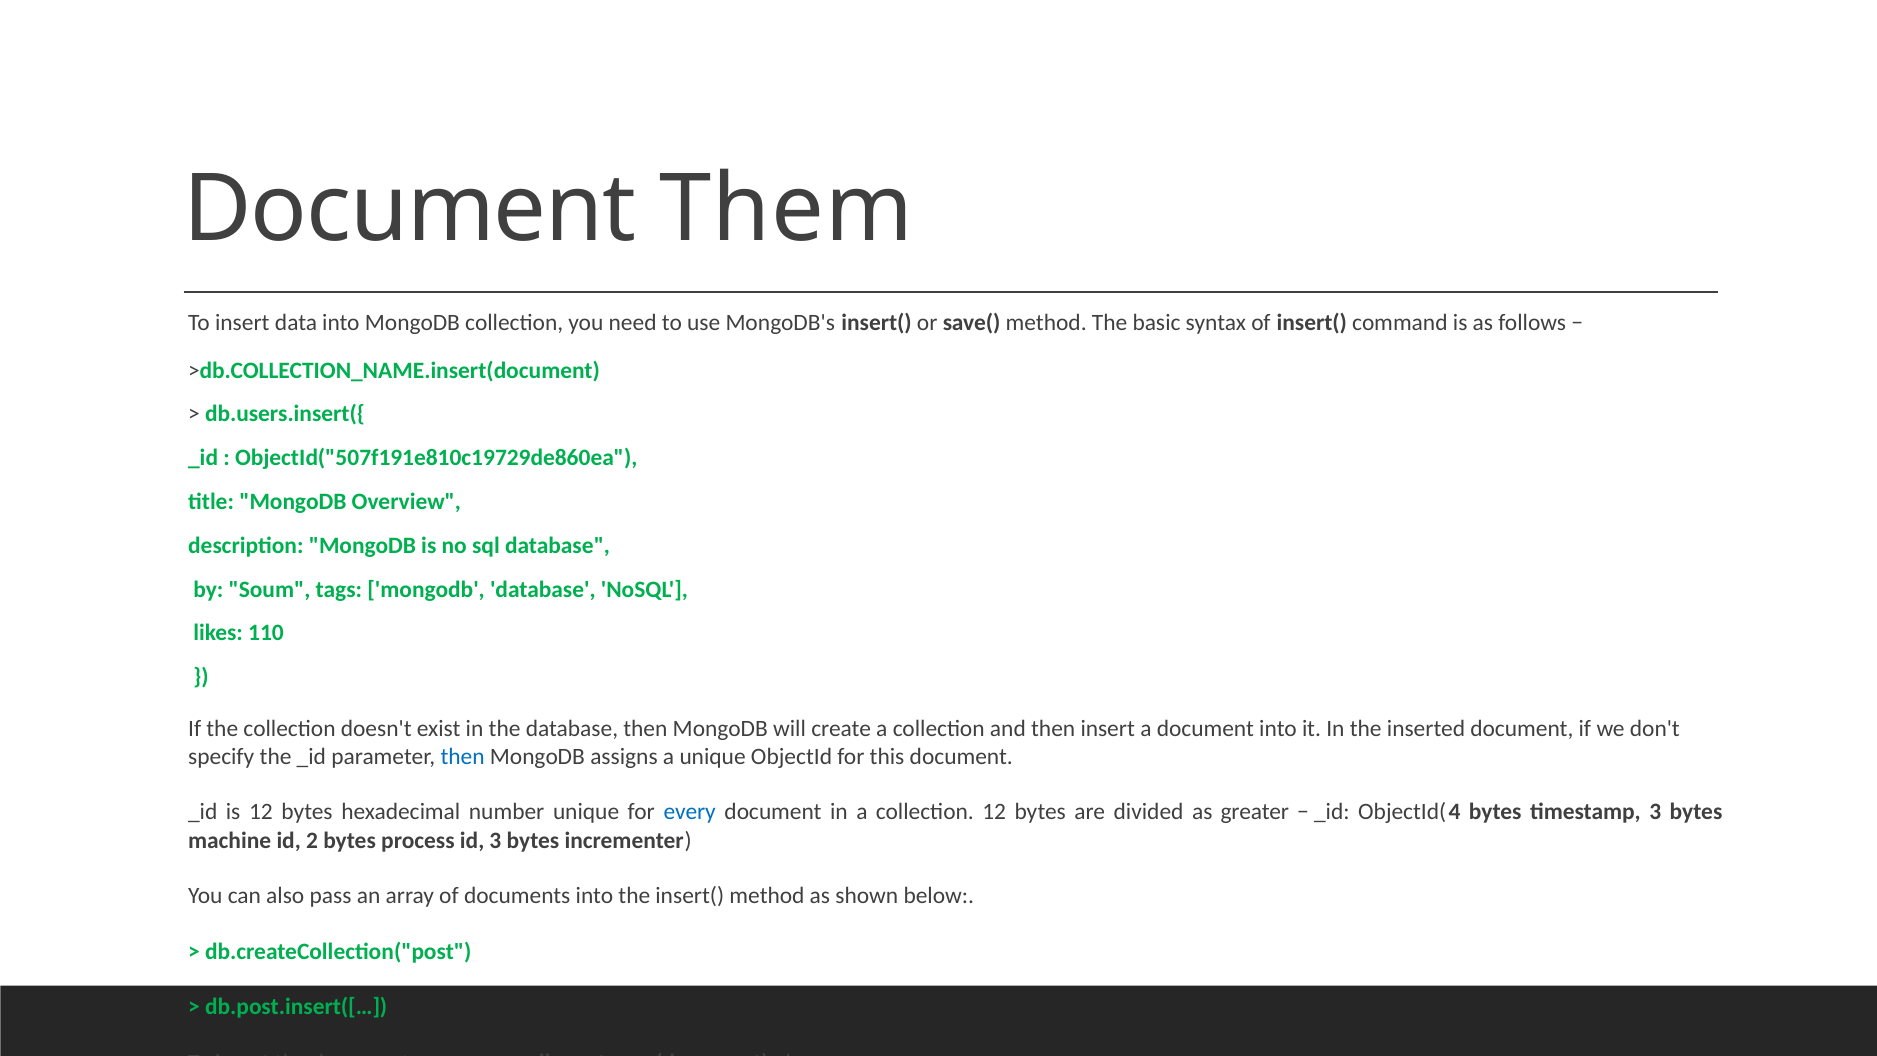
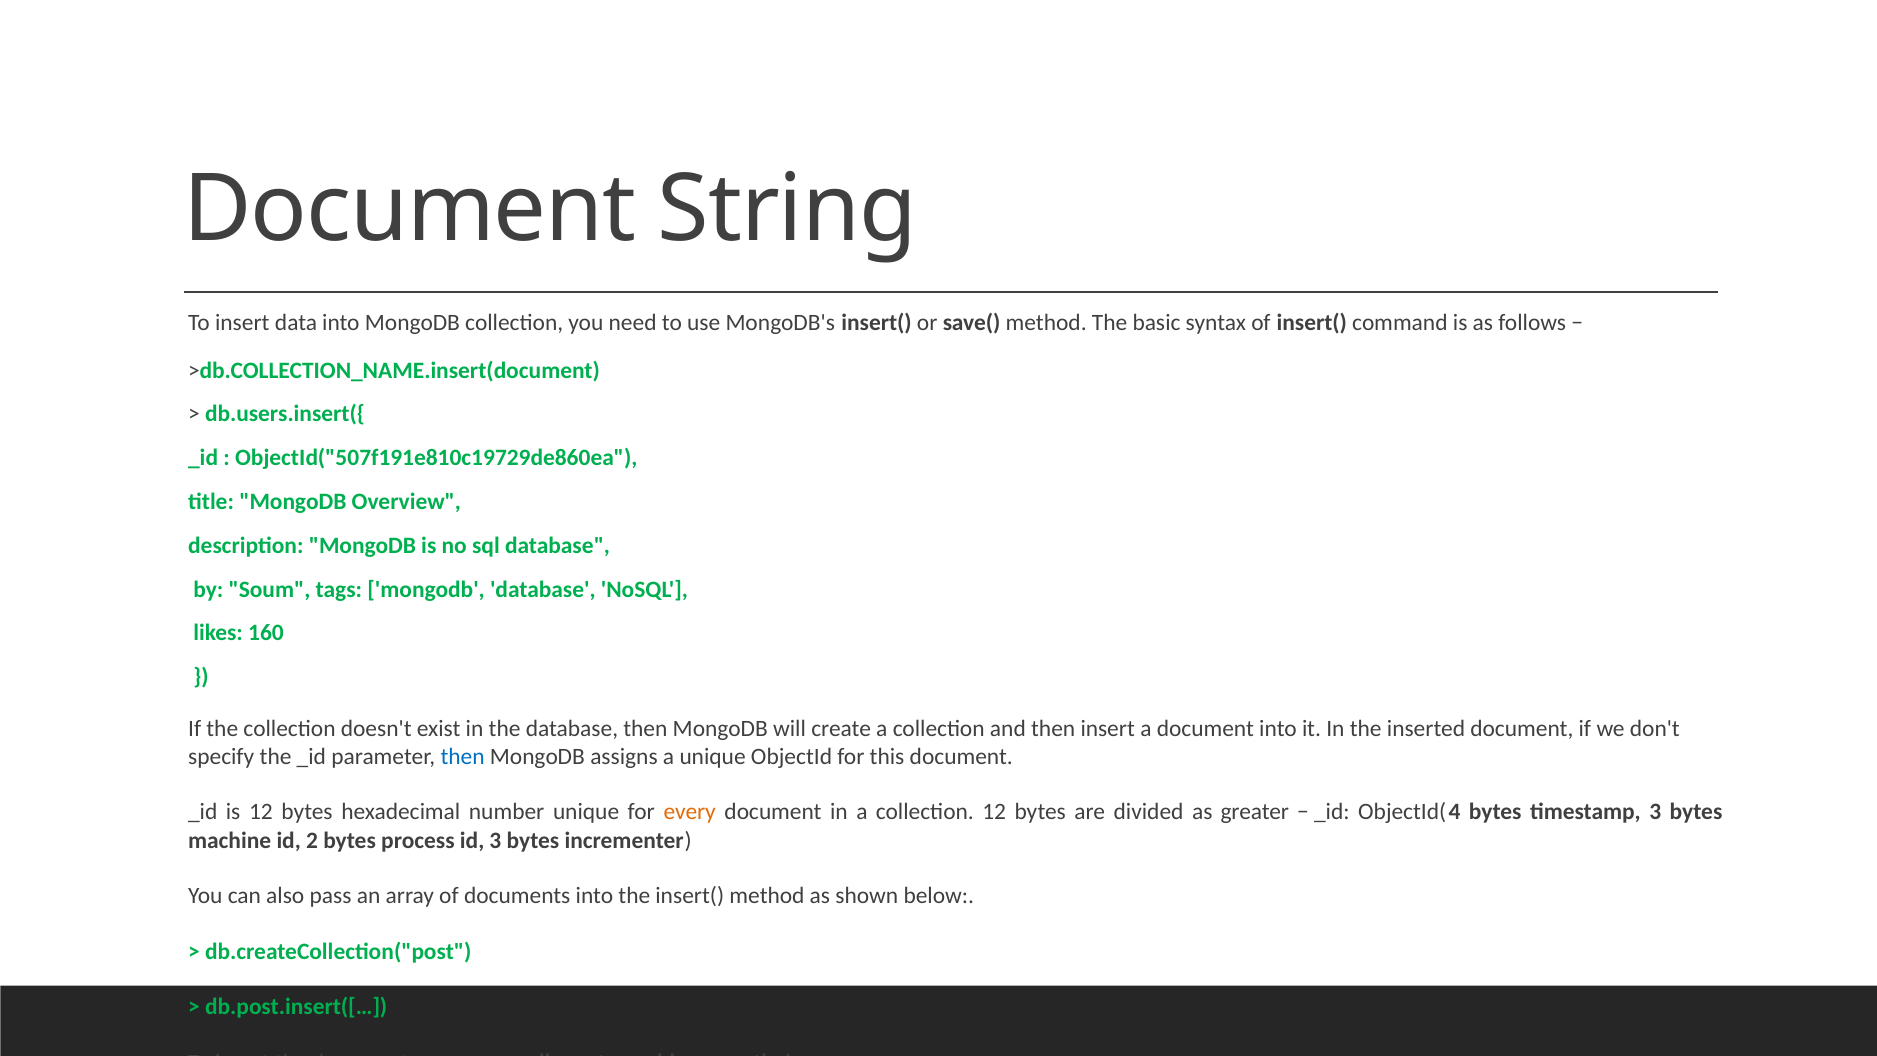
Them: Them -> String (787, 209)
110: 110 -> 160 (266, 633)
every colour: blue -> orange (690, 812)
